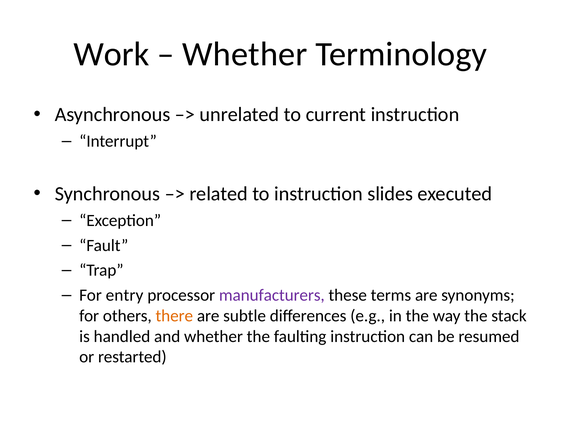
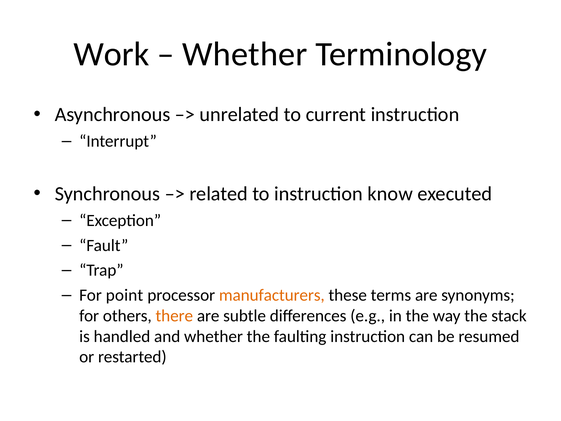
slides: slides -> know (390, 194)
entry: entry -> point (125, 295)
manufacturers colour: purple -> orange (272, 295)
